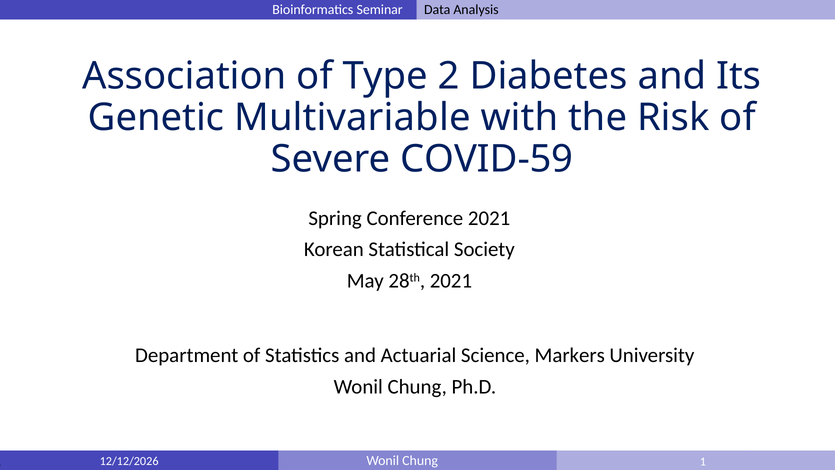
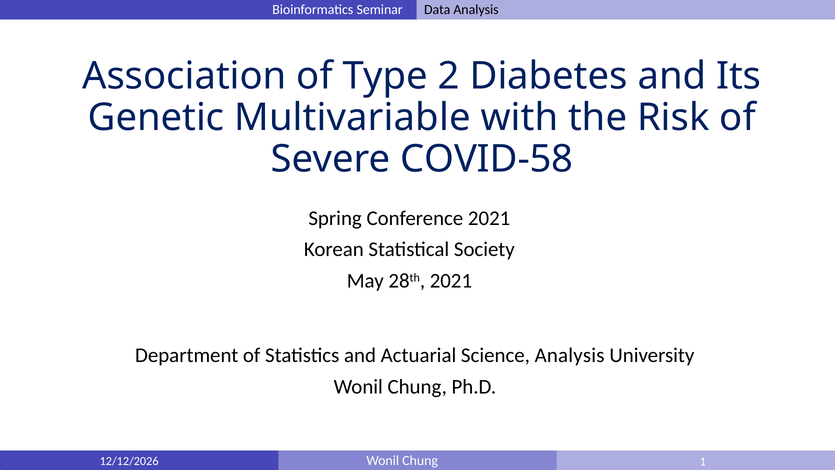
COVID-59: COVID-59 -> COVID-58 (487, 159)
Science Markers: Markers -> Analysis (570, 355)
